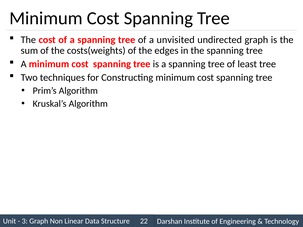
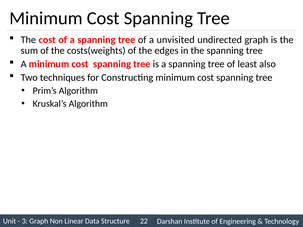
least tree: tree -> also (268, 64)
